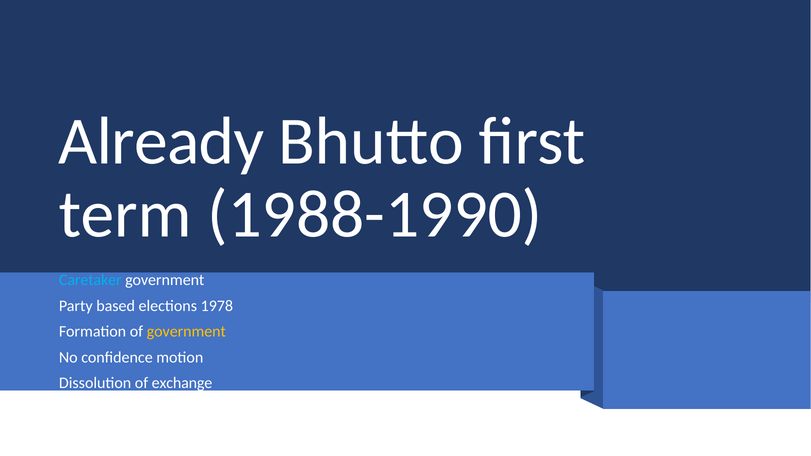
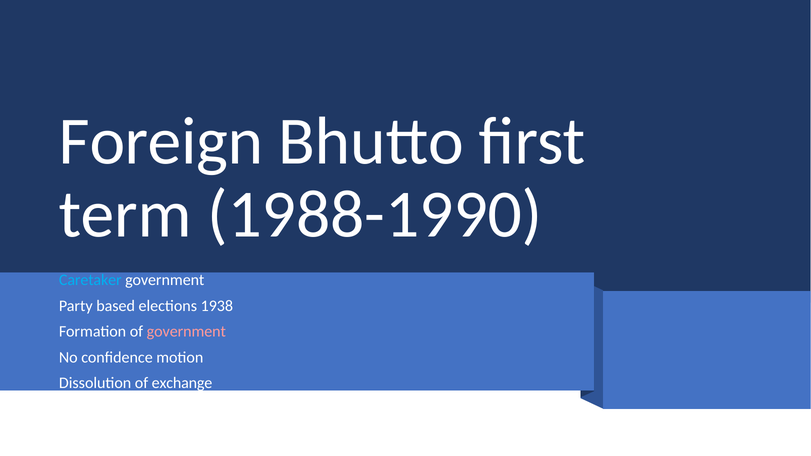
Already: Already -> Foreign (161, 142)
1978: 1978 -> 1938 (217, 306)
government colour: yellow -> pink (186, 332)
